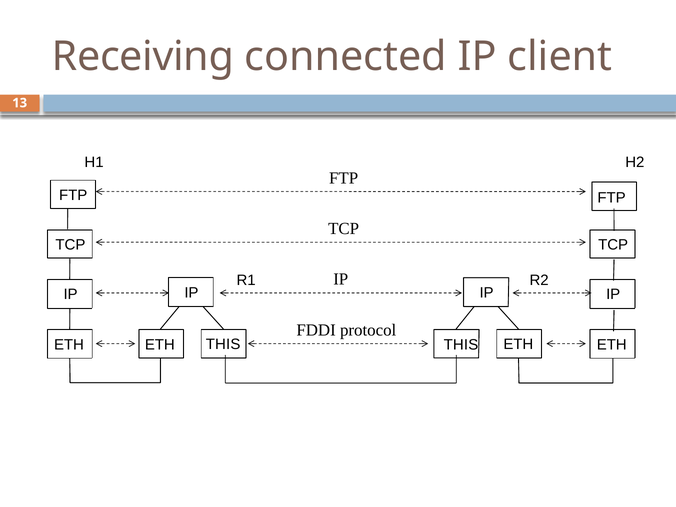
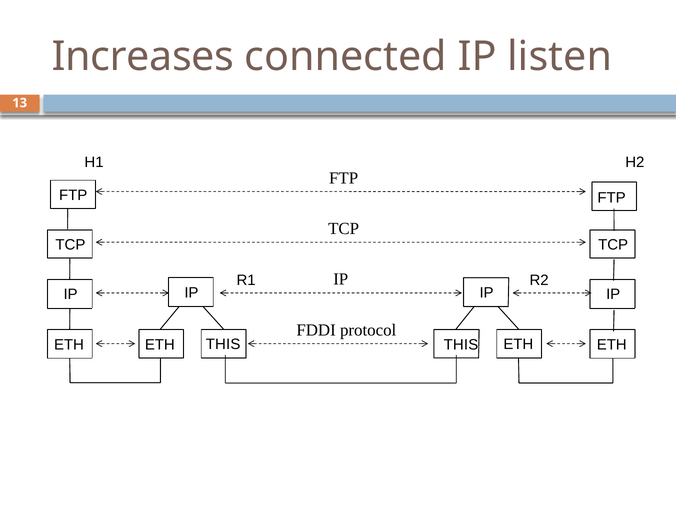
Receiving: Receiving -> Increases (143, 56)
client: client -> listen (560, 56)
